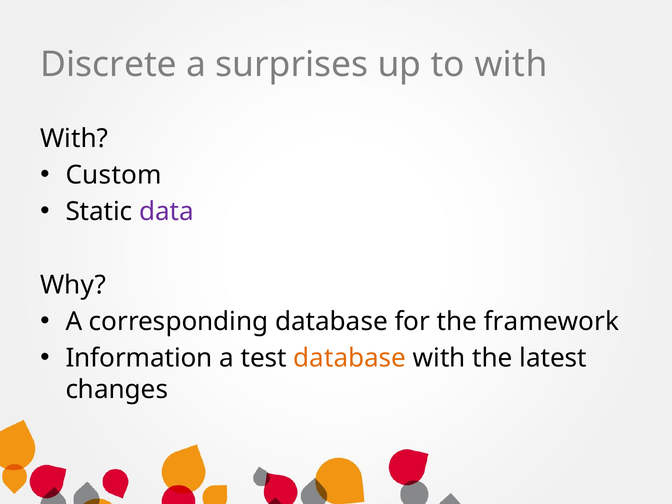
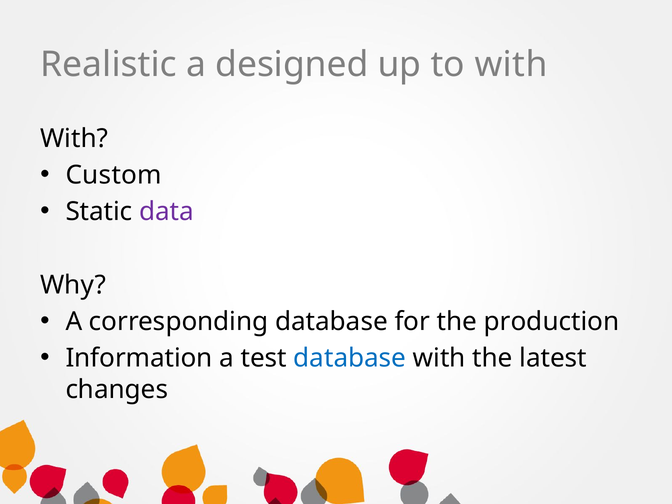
Discrete: Discrete -> Realistic (109, 65)
surprises: surprises -> designed (292, 65)
framework: framework -> production (552, 322)
database colour: orange -> blue (350, 358)
